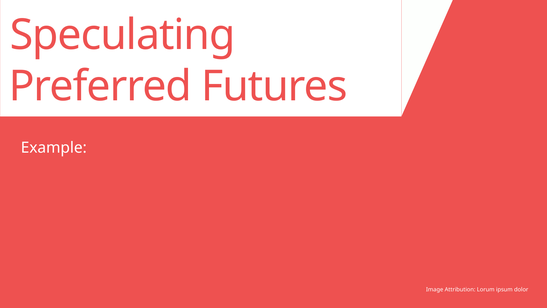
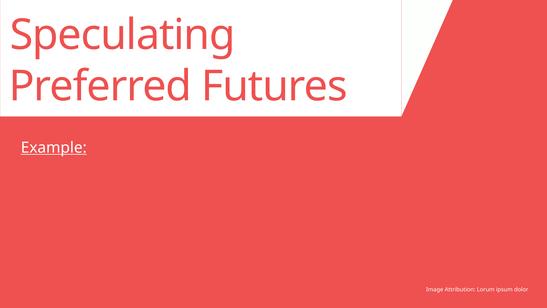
Example underline: none -> present (54, 148)
